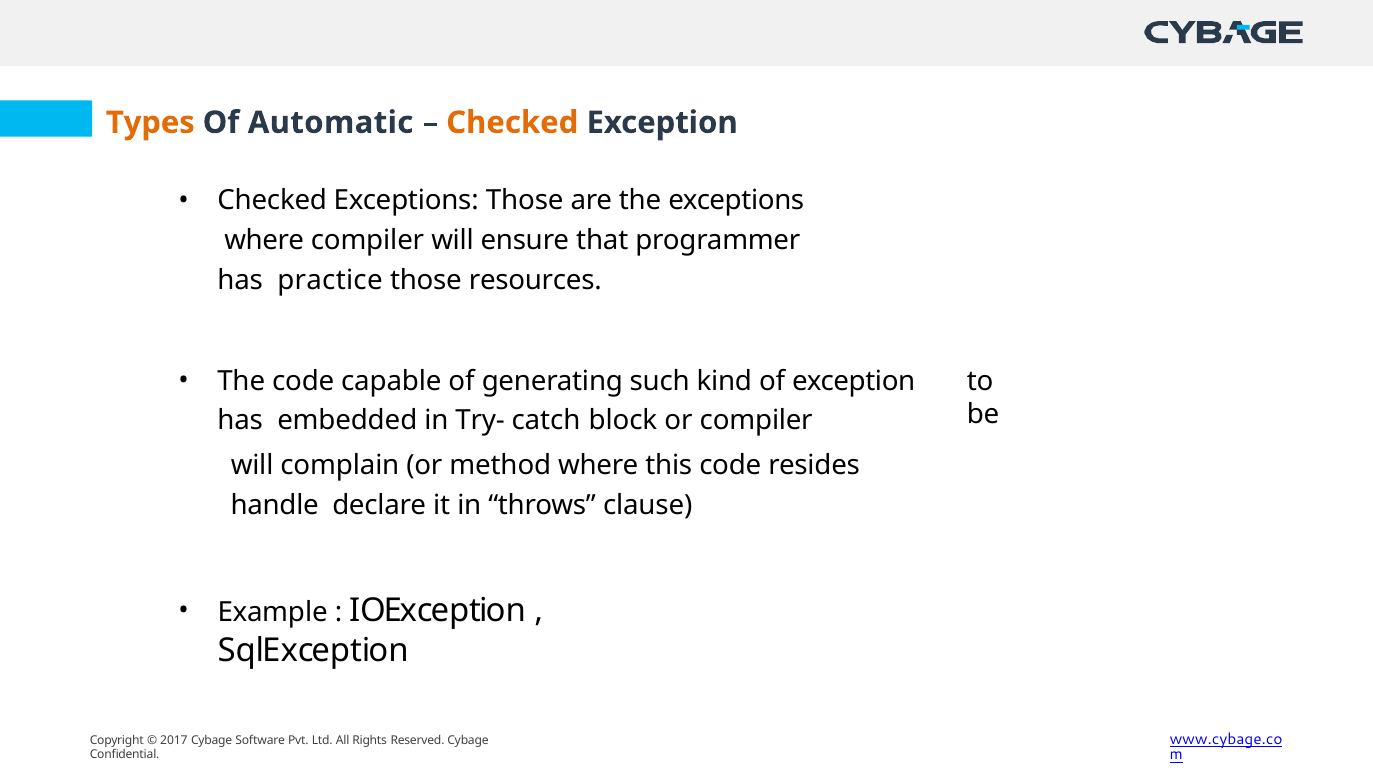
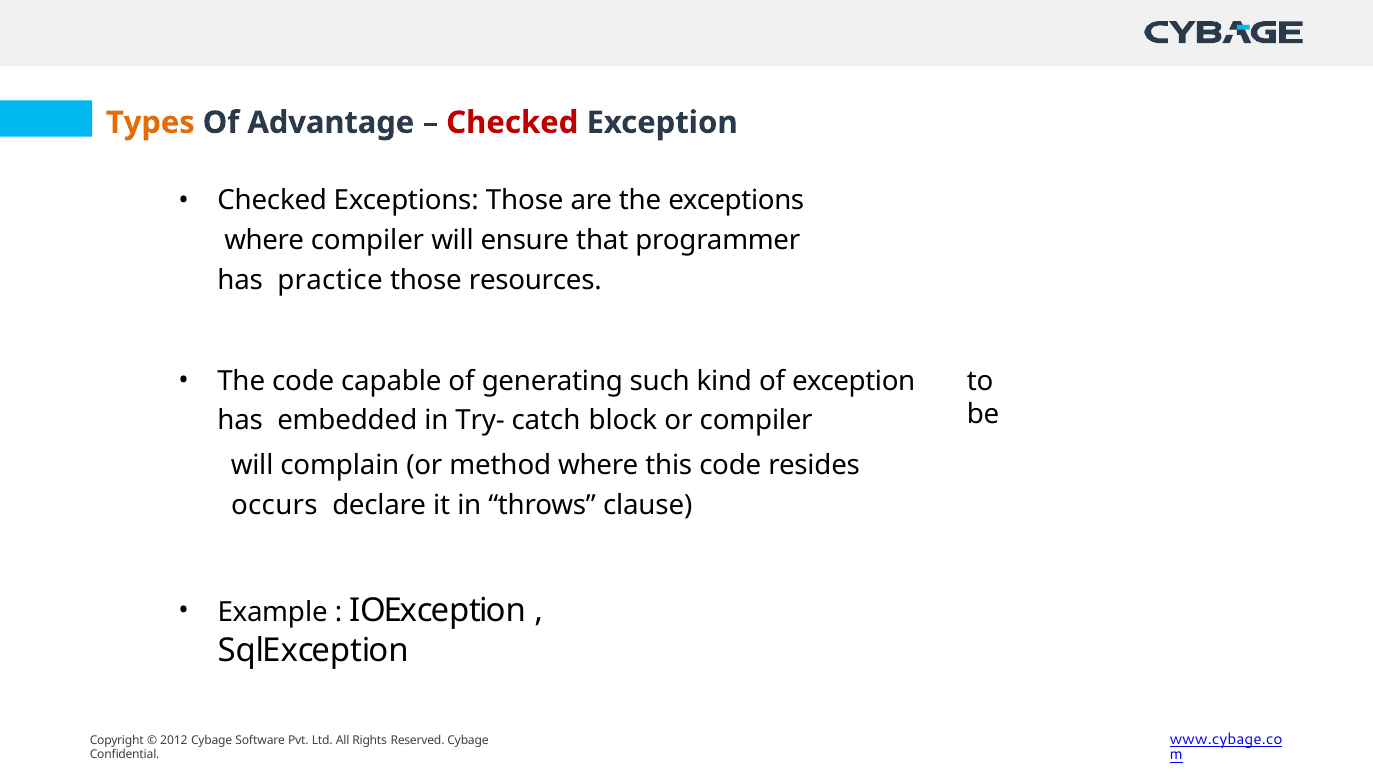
Automatic: Automatic -> Advantage (331, 123)
Checked colour: orange -> red (512, 123)
handle: handle -> occurs (274, 505)
2017: 2017 -> 2012 (174, 741)
